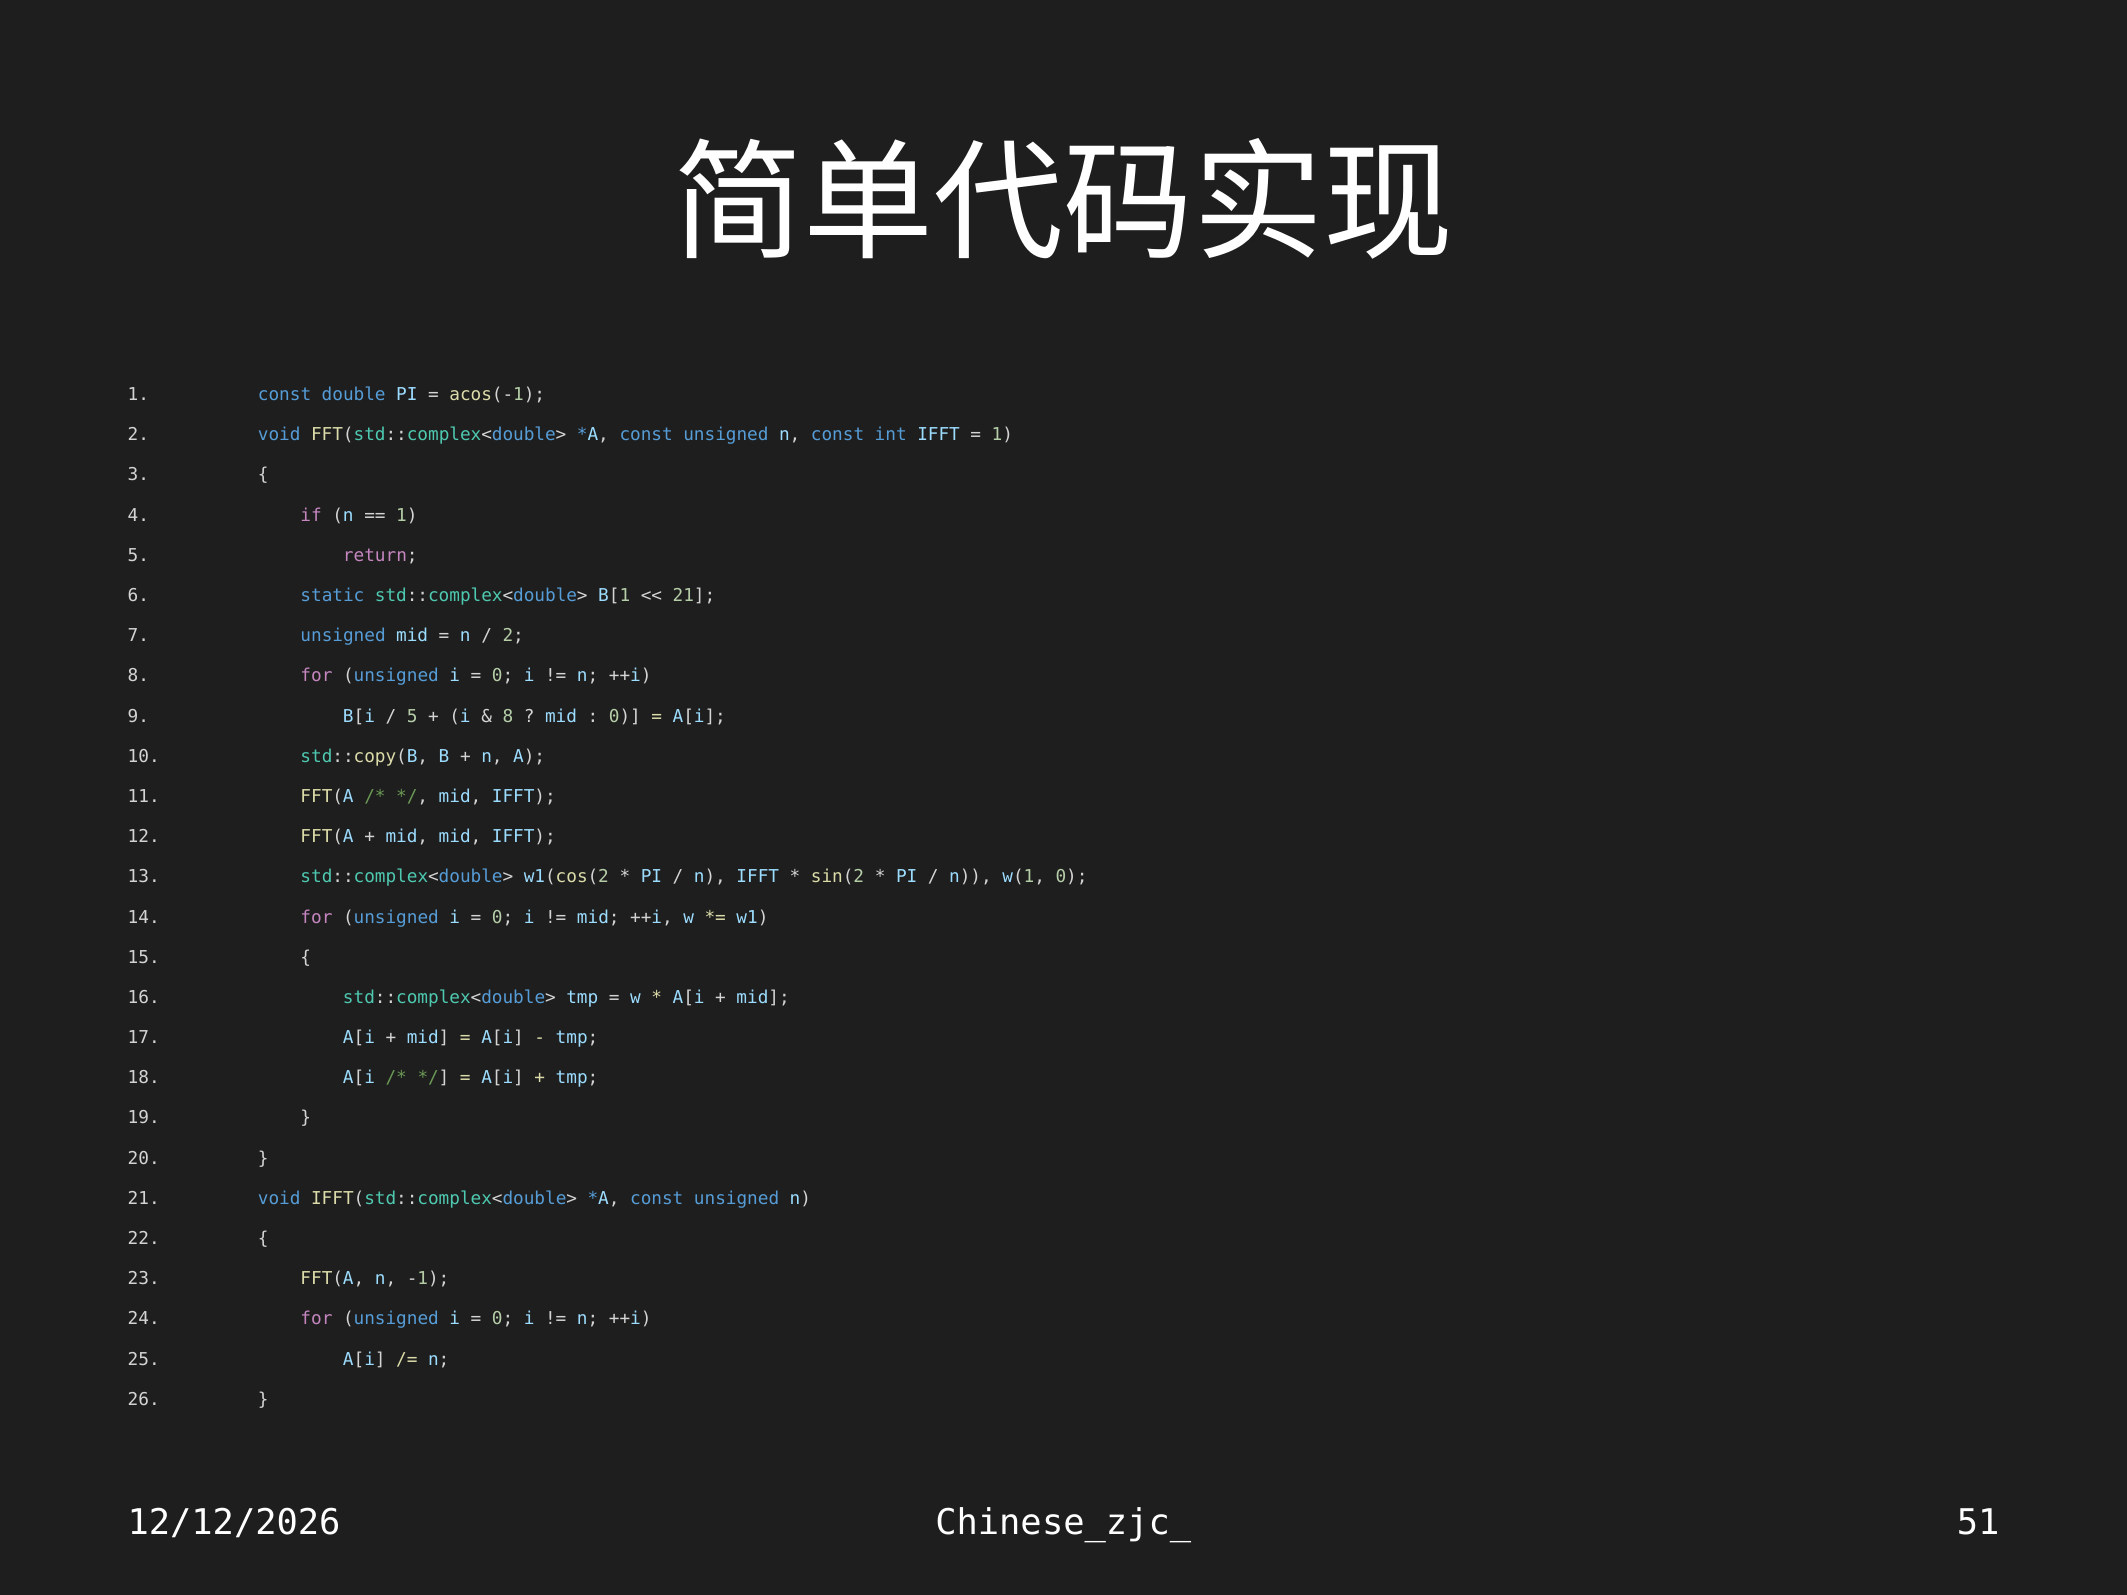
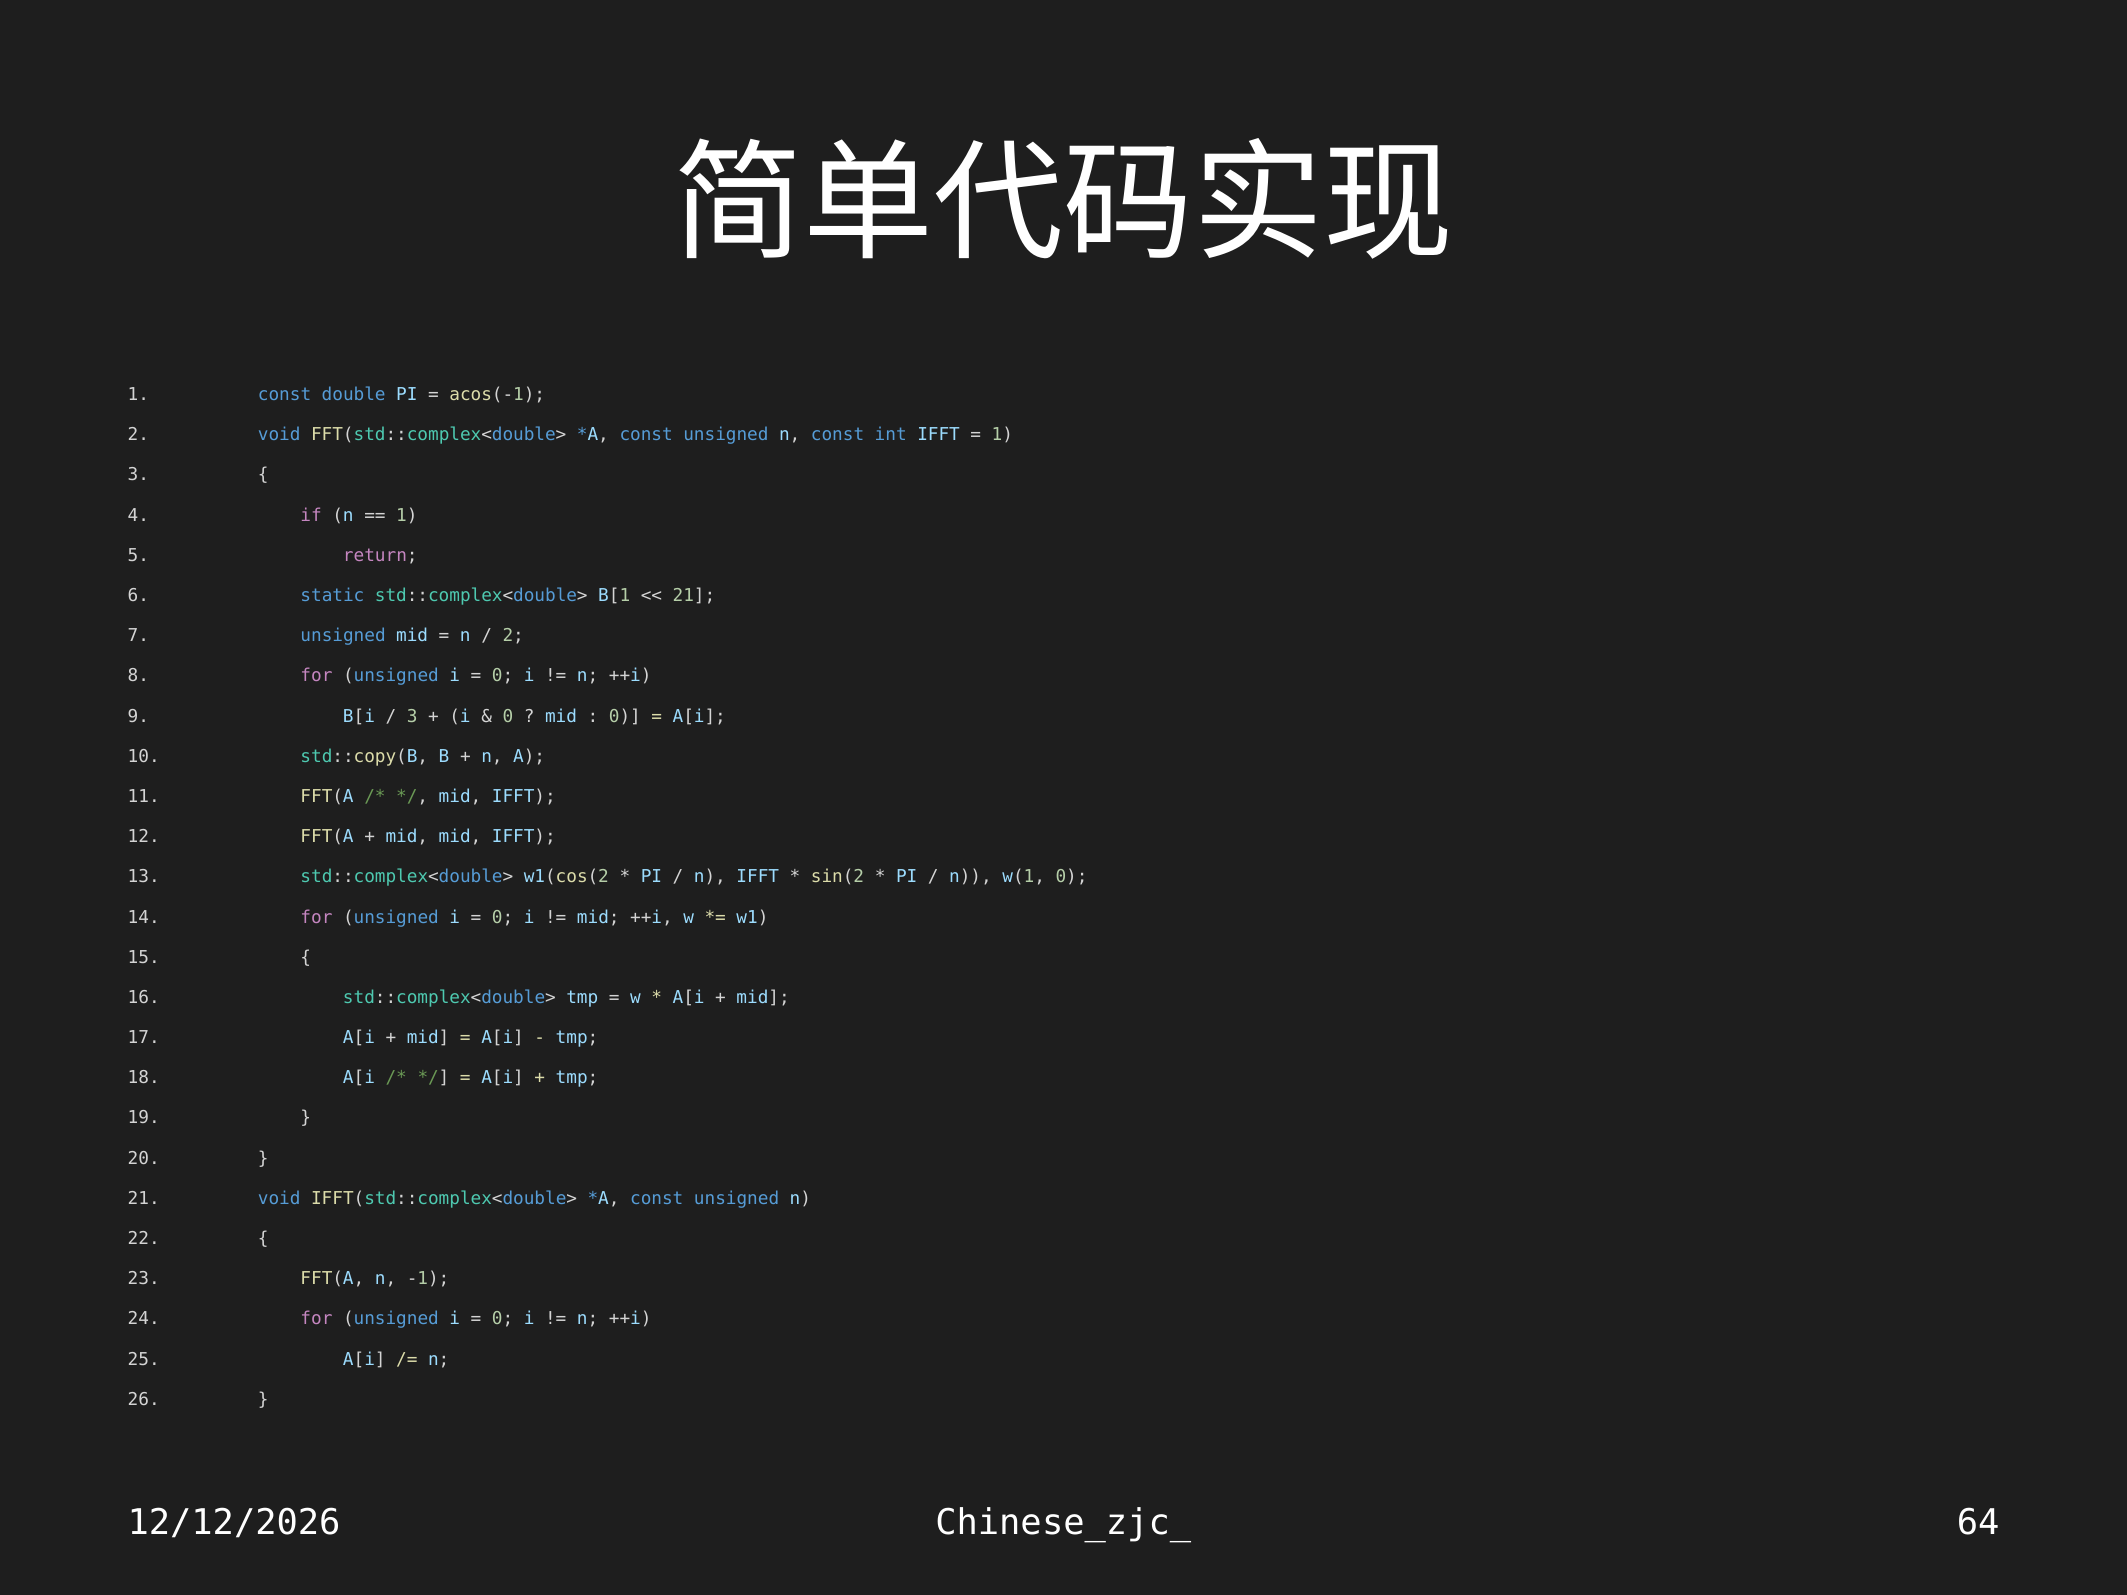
5: 5 -> 3 (412, 716)
8: 8 -> 0 (508, 716)
51: 51 -> 64 (1978, 1523)
